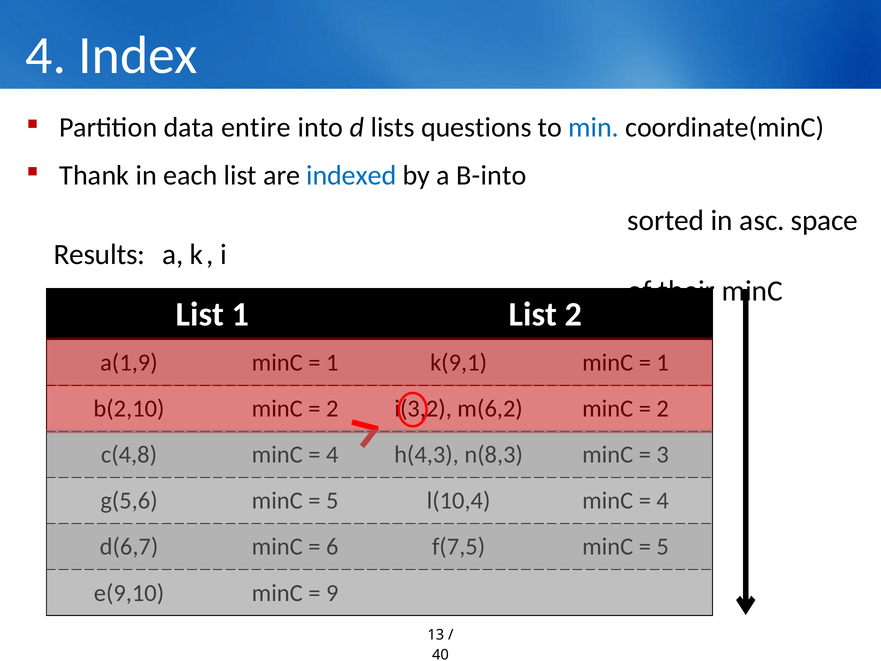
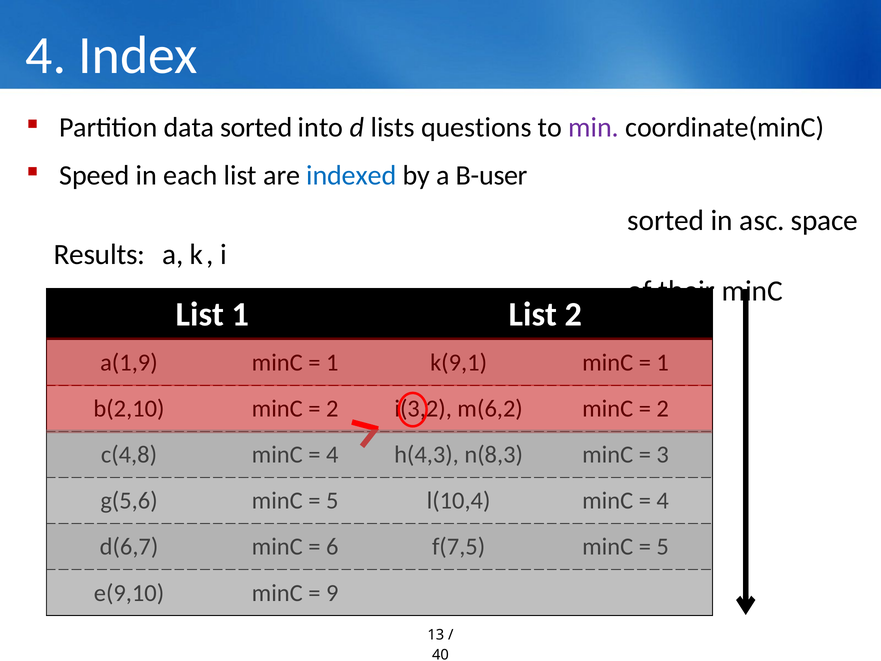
data entire: entire -> sorted (256, 128)
min colour: blue -> purple (594, 128)
Thank: Thank -> Speed (94, 175)
B-into: B-into -> B-user (492, 175)
